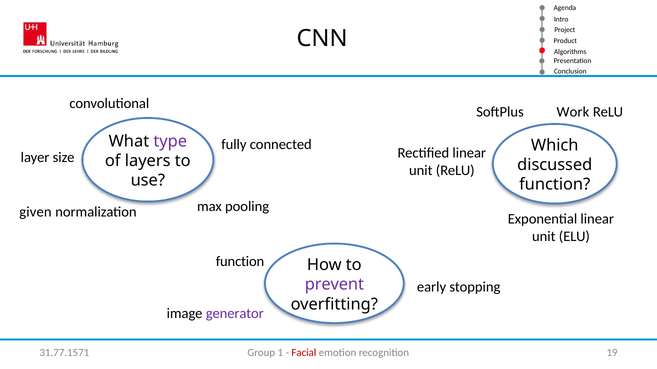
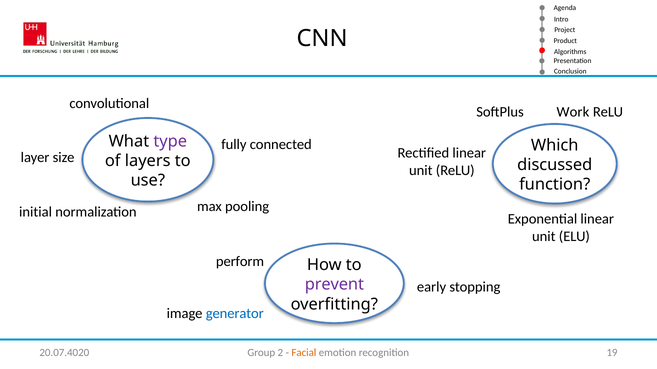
given: given -> initial (36, 212)
function: function -> perform (240, 262)
generator colour: purple -> blue (235, 314)
31.77.1571: 31.77.1571 -> 20.07.4020 (64, 353)
1: 1 -> 2 (280, 353)
Facial colour: red -> orange (304, 353)
